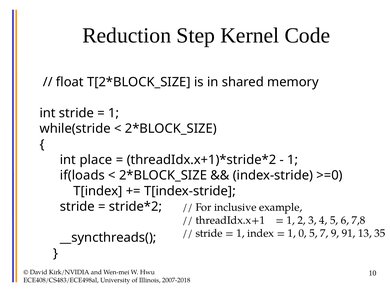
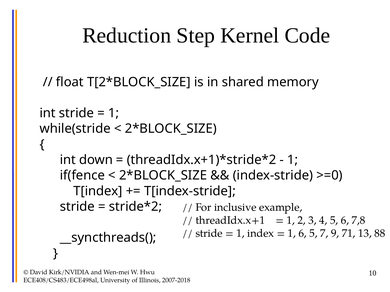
place: place -> down (96, 160)
if(loads: if(loads -> if(fence (82, 176)
1 0: 0 -> 6 (303, 234)
91: 91 -> 71 (349, 234)
35: 35 -> 88 (380, 234)
